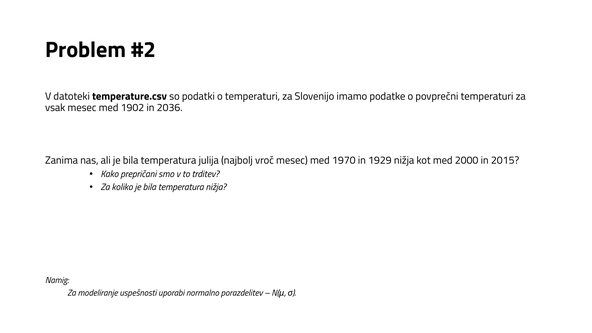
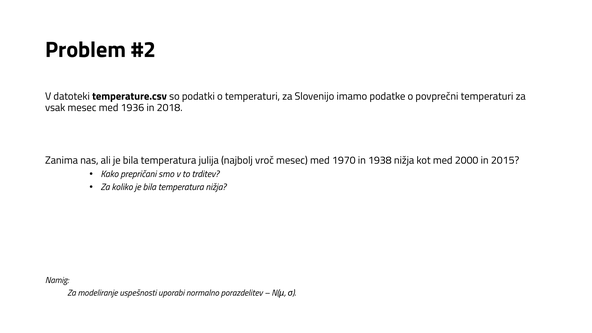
1902: 1902 -> 1936 (132, 108)
2036: 2036 -> 2018 (170, 108)
1929: 1929 -> 1938 (380, 160)
